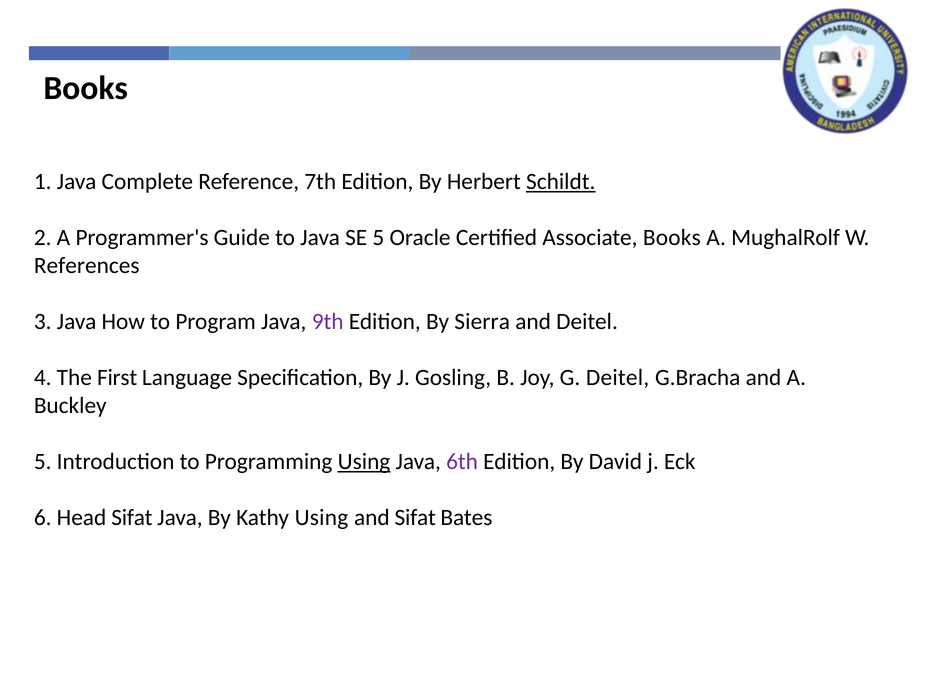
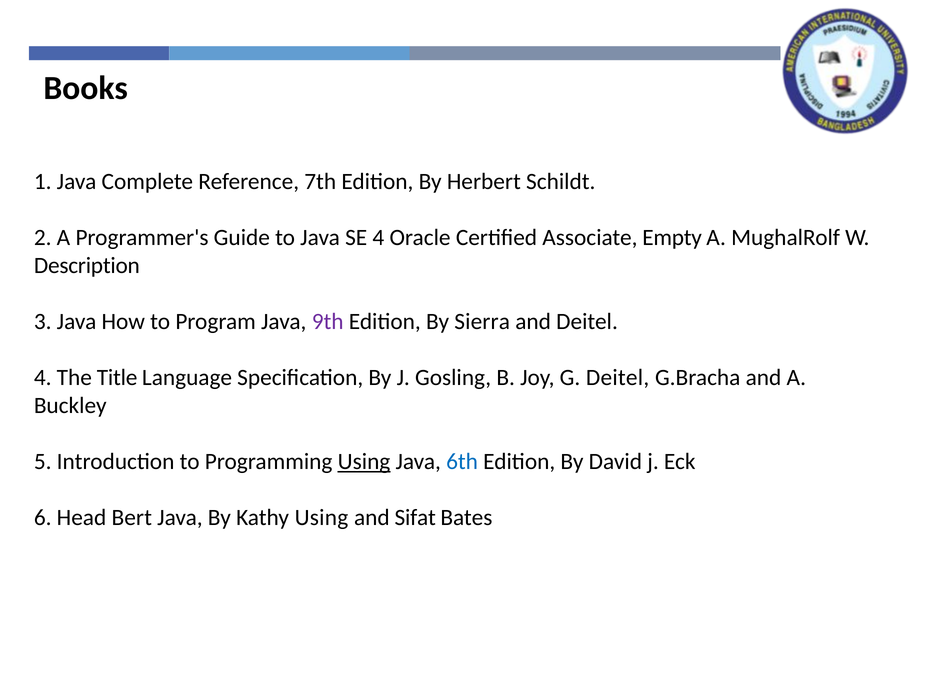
Schildt underline: present -> none (561, 182)
SE 5: 5 -> 4 (378, 238)
Associate Books: Books -> Empty (672, 238)
References: References -> Description (87, 266)
First: First -> Title (117, 378)
6th colour: purple -> blue (462, 462)
Head Sifat: Sifat -> Bert (132, 518)
